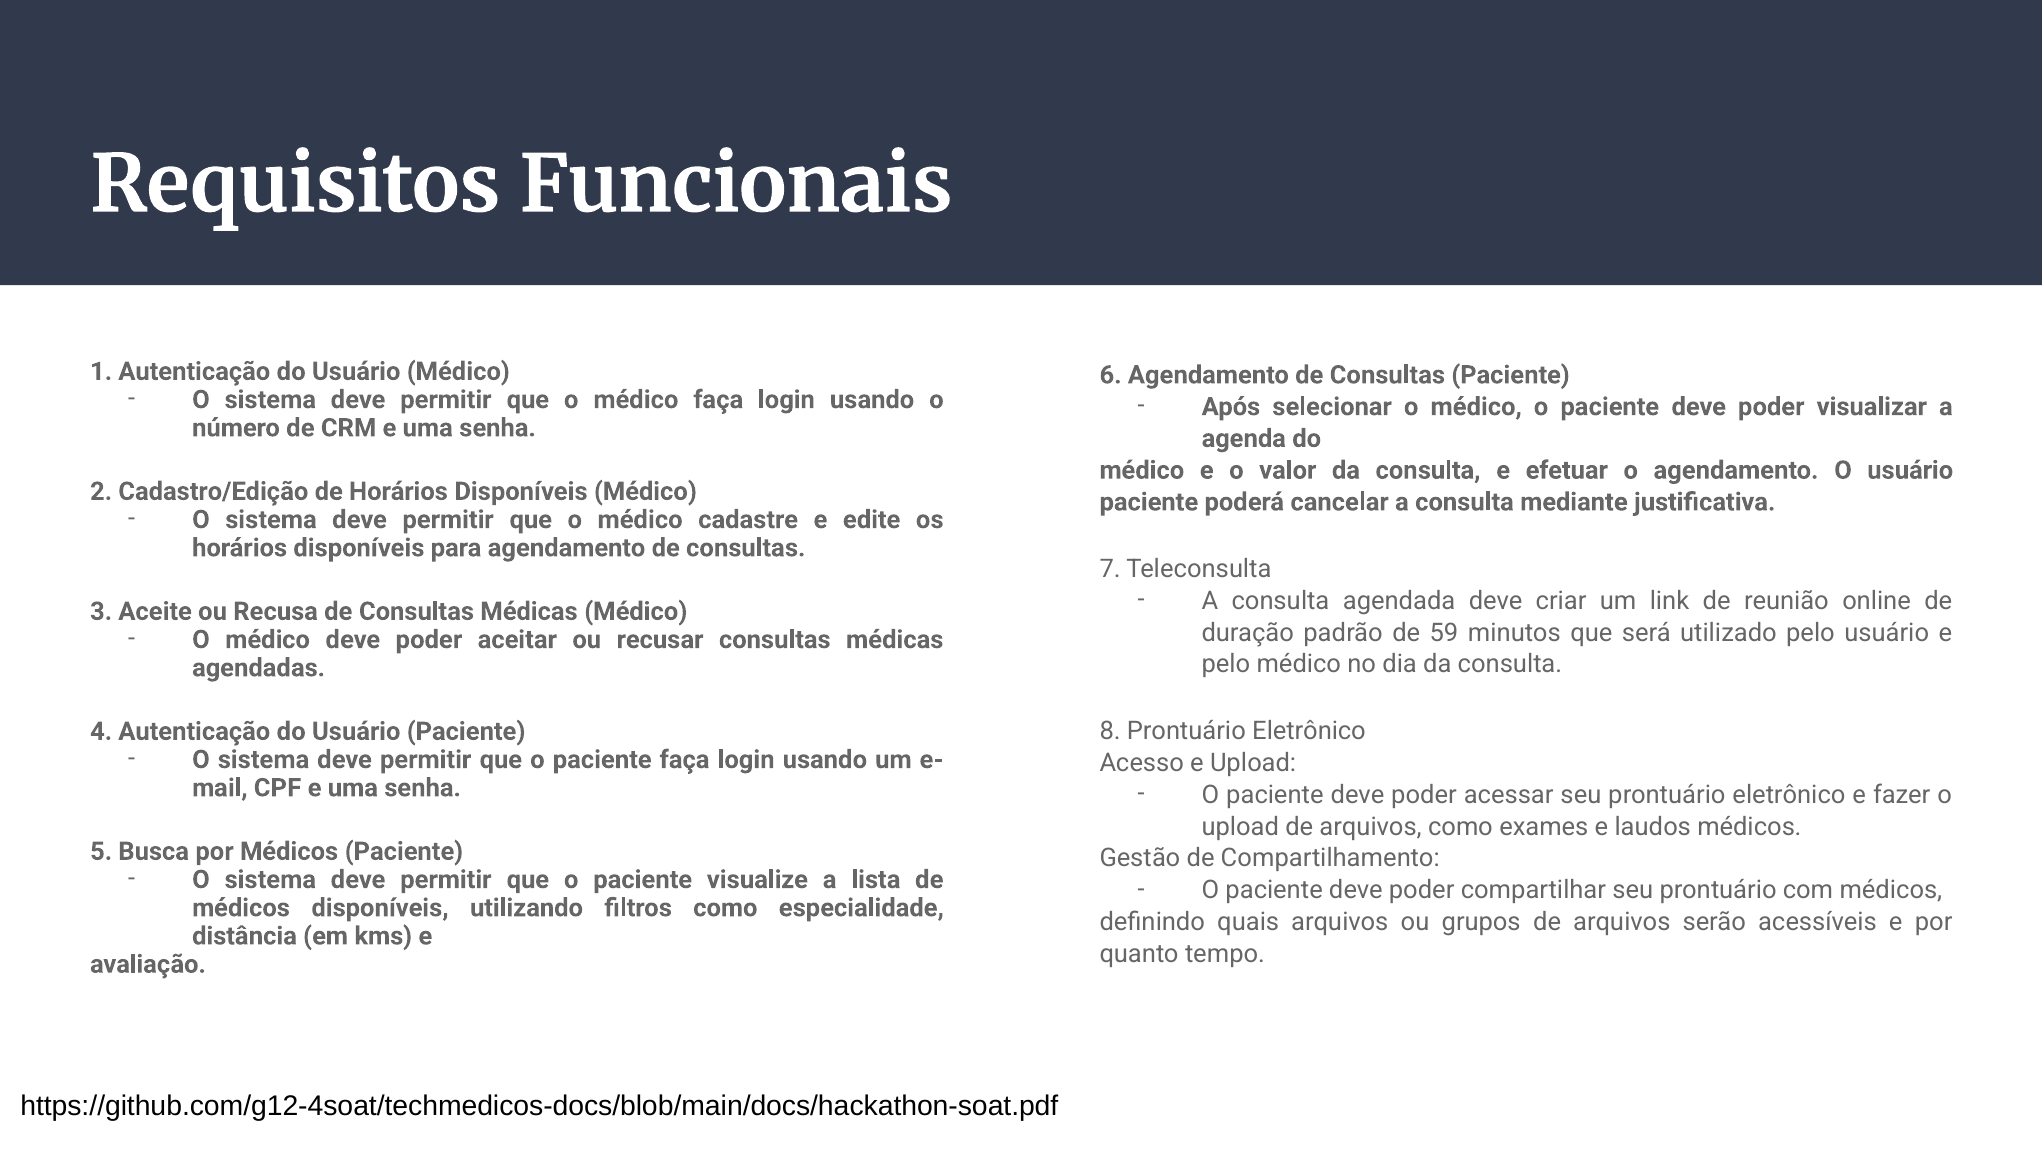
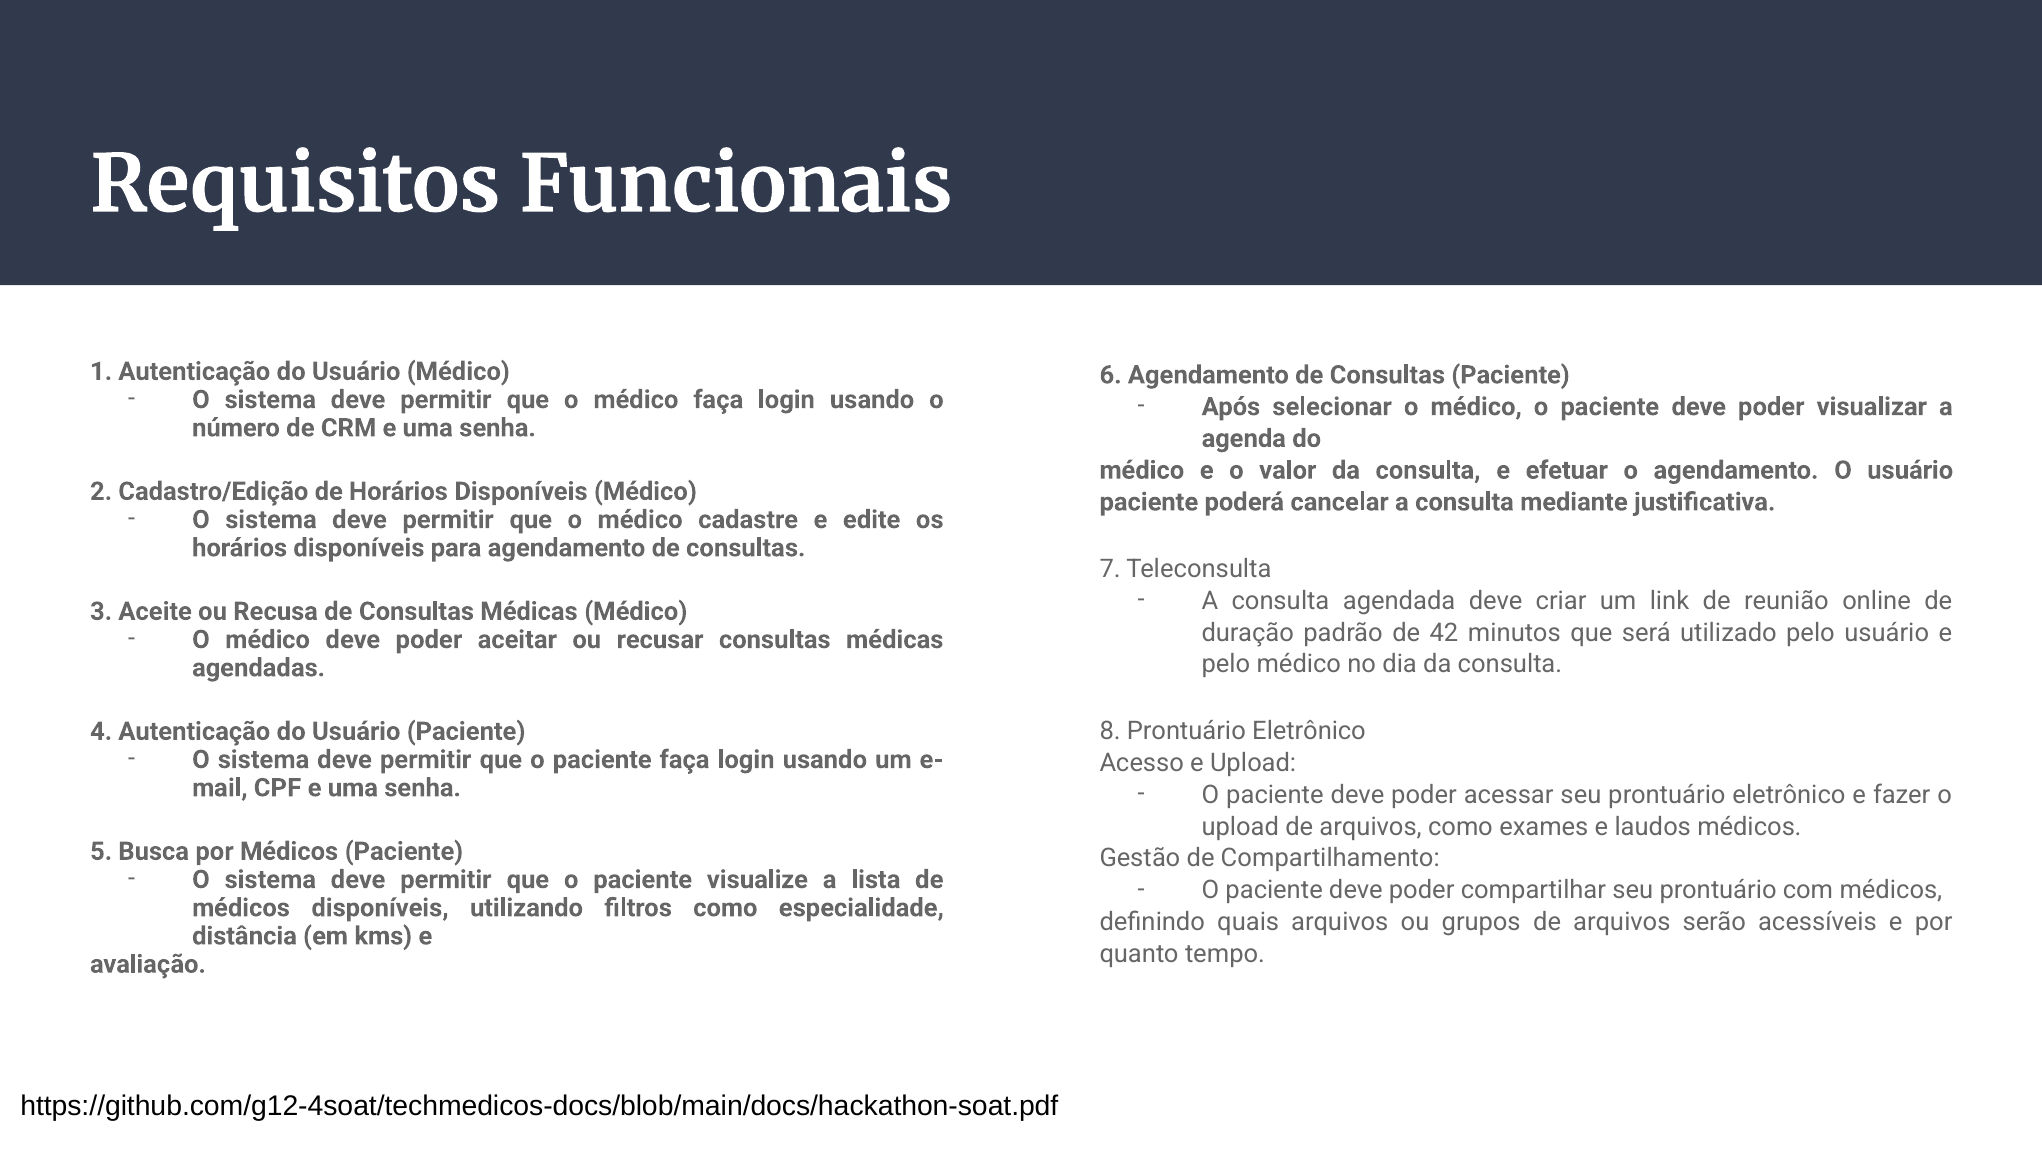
59: 59 -> 42 (1444, 632)
